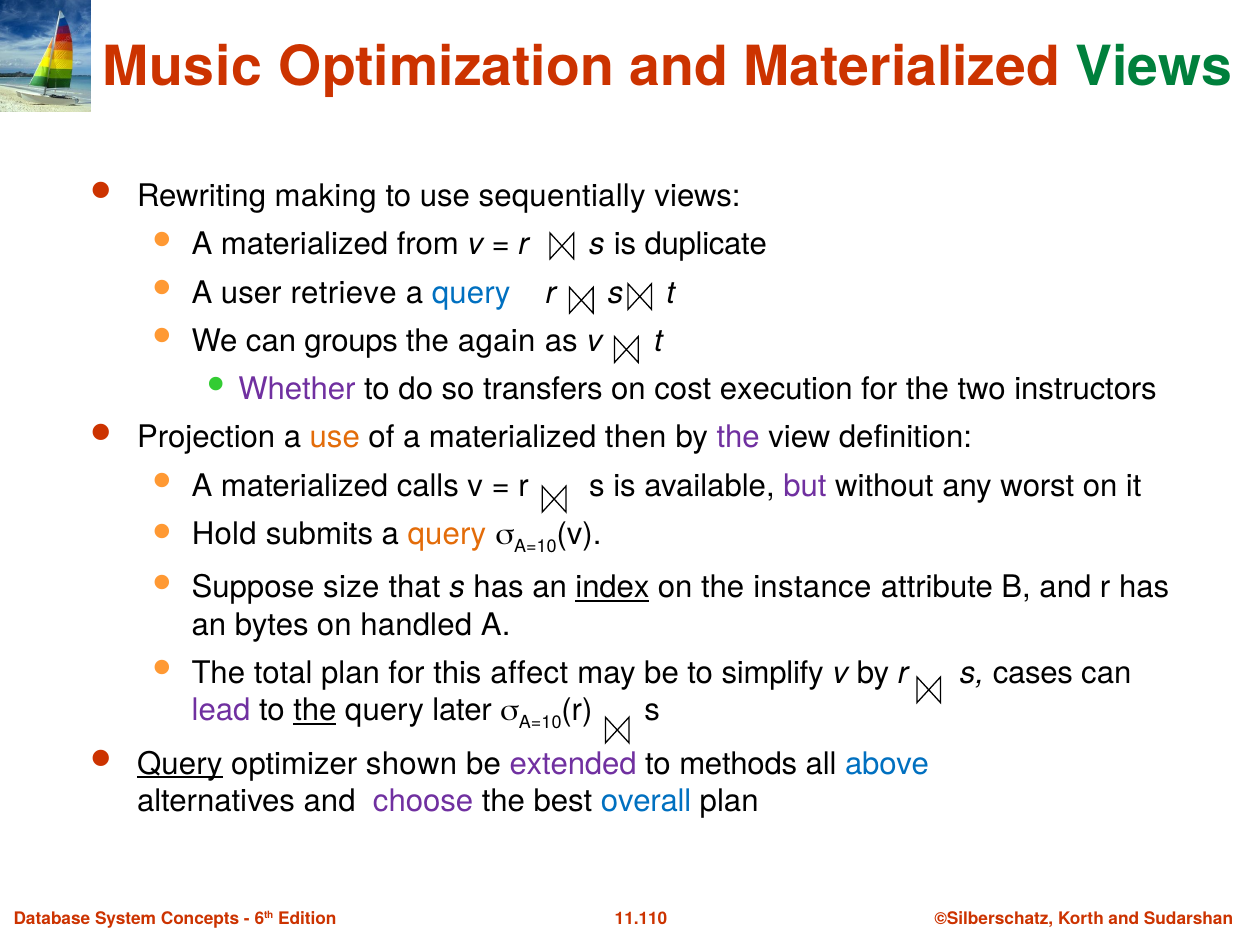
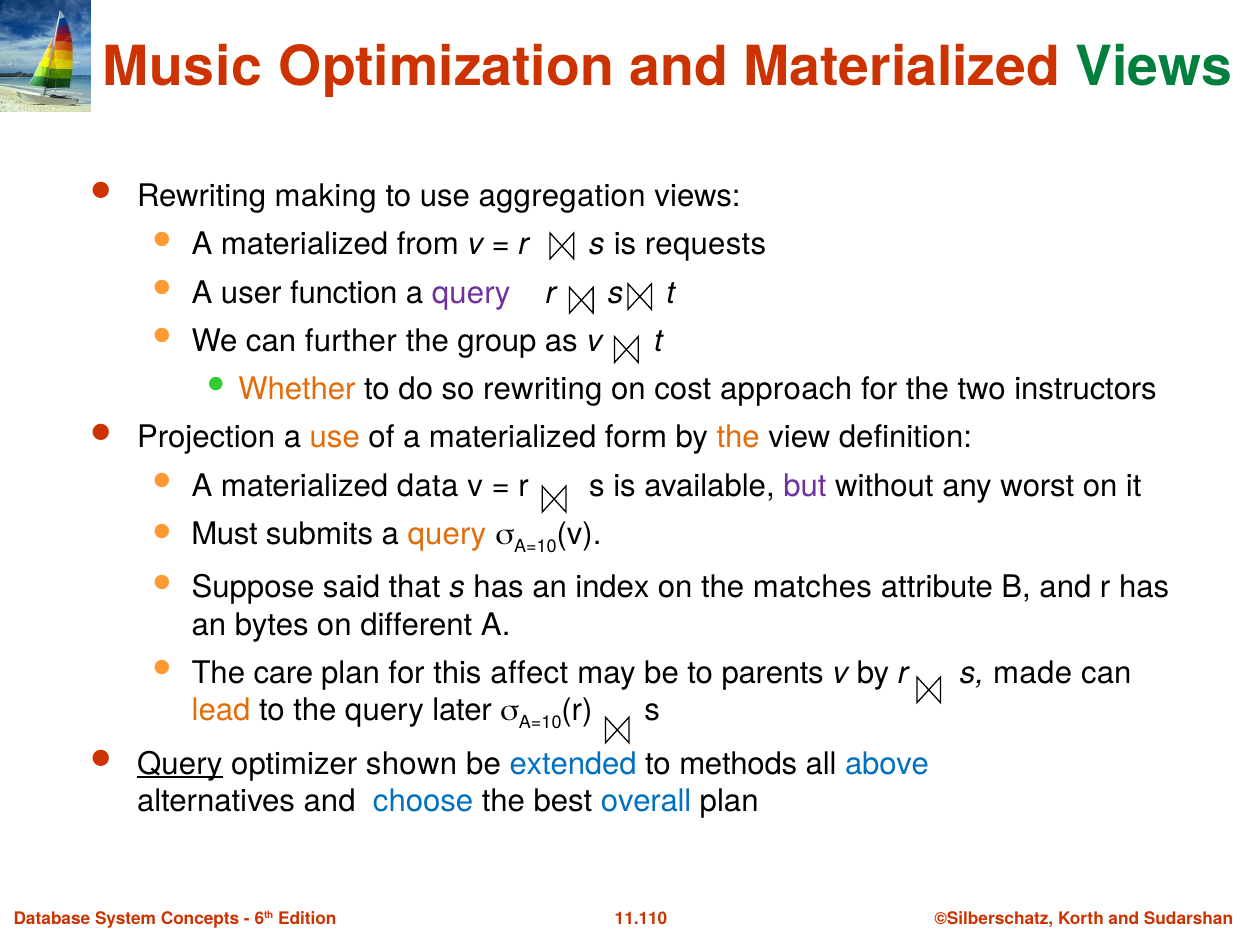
sequentially: sequentially -> aggregation (562, 196)
duplicate: duplicate -> requests (705, 245)
retrieve: retrieve -> function (344, 293)
query colour: blue -> purple (471, 293)
groups: groups -> further (351, 341)
again: again -> group (497, 341)
Whether colour: purple -> orange (297, 390)
so transfers: transfers -> rewriting (543, 390)
execution: execution -> approach (786, 390)
then: then -> form (636, 438)
the colour: purple -> orange (738, 438)
calls: calls -> data (428, 486)
Hold: Hold -> Must (225, 534)
size: size -> said (352, 588)
index underline: present -> none (612, 588)
instance: instance -> matches (812, 588)
handled: handled -> different (416, 625)
total: total -> care (283, 673)
simplify: simplify -> parents (773, 673)
cases: cases -> made (1033, 673)
lead colour: purple -> orange (221, 711)
the underline: present -> none (315, 711)
extended colour: purple -> blue (573, 764)
choose colour: purple -> blue (423, 802)
